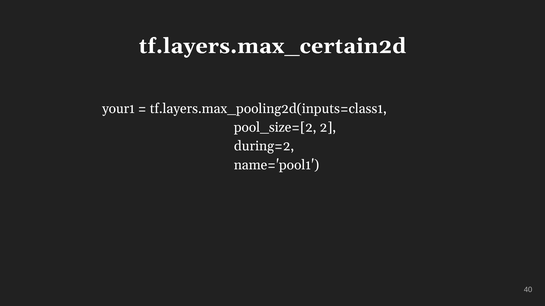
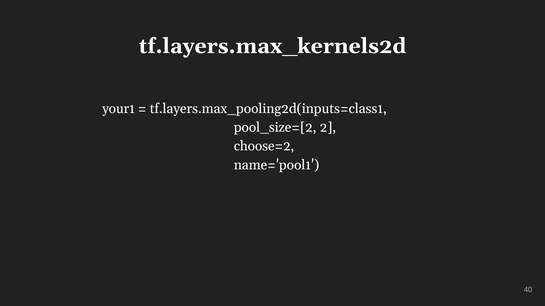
tf.layers.max_certain2d: tf.layers.max_certain2d -> tf.layers.max_kernels2d (273, 46)
during=2: during=2 -> choose=2 (264, 146)
